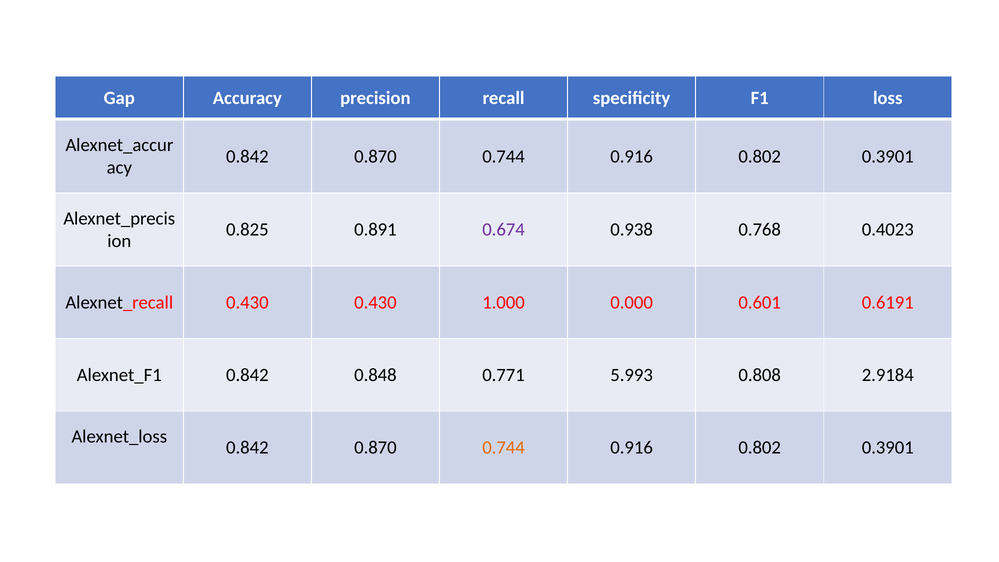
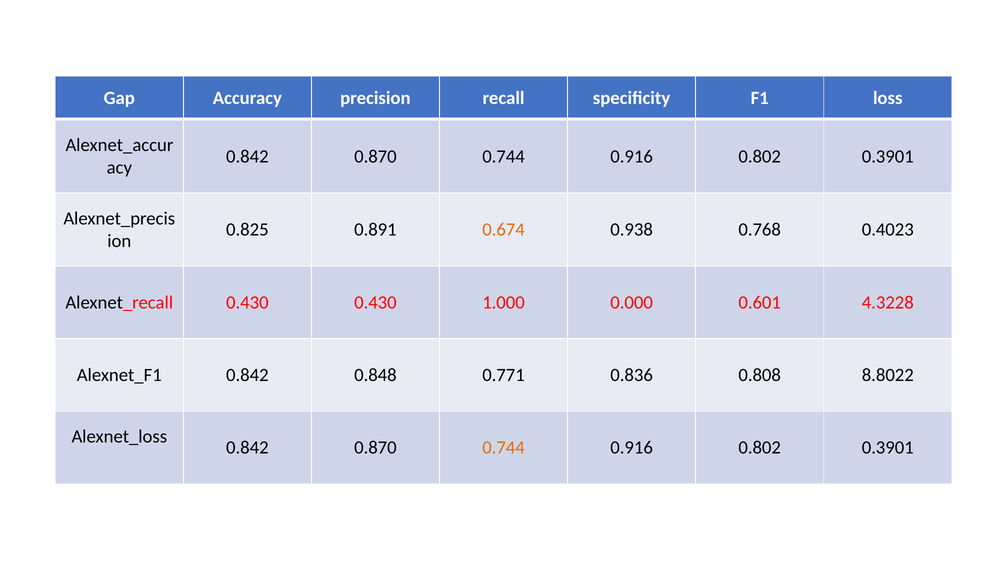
0.674 colour: purple -> orange (504, 230)
0.6191: 0.6191 -> 4.3228 (888, 302)
5.993: 5.993 -> 0.836 (632, 375)
2.9184: 2.9184 -> 8.8022 (888, 375)
